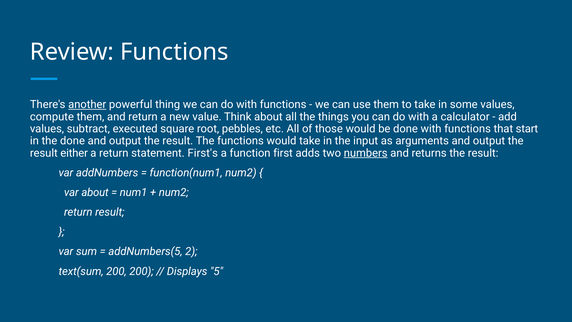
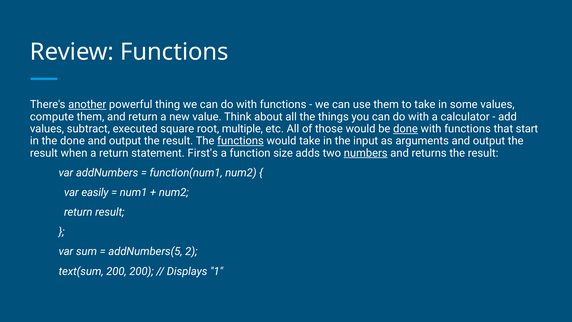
pebbles: pebbles -> multiple (242, 129)
done underline: none -> present (406, 129)
functions underline: none -> present (240, 141)
either: either -> when (74, 153)
first: first -> size (283, 153)
var about: about -> easily (95, 192)
5: 5 -> 1 (217, 271)
